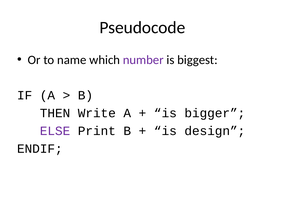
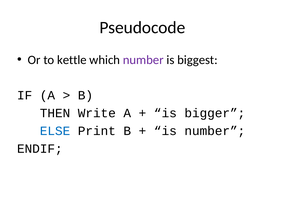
name: name -> kettle (72, 60)
ELSE colour: purple -> blue (55, 131)
is design: design -> number (215, 131)
